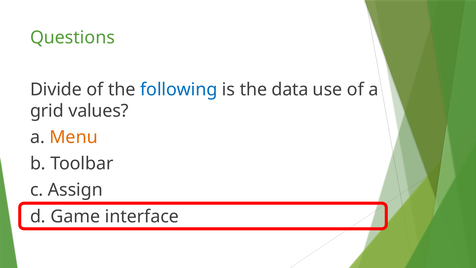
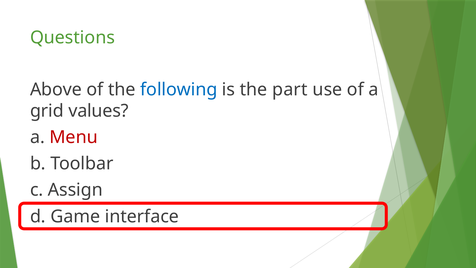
Divide: Divide -> Above (56, 89)
data: data -> part (290, 89)
Menu colour: orange -> red (74, 137)
